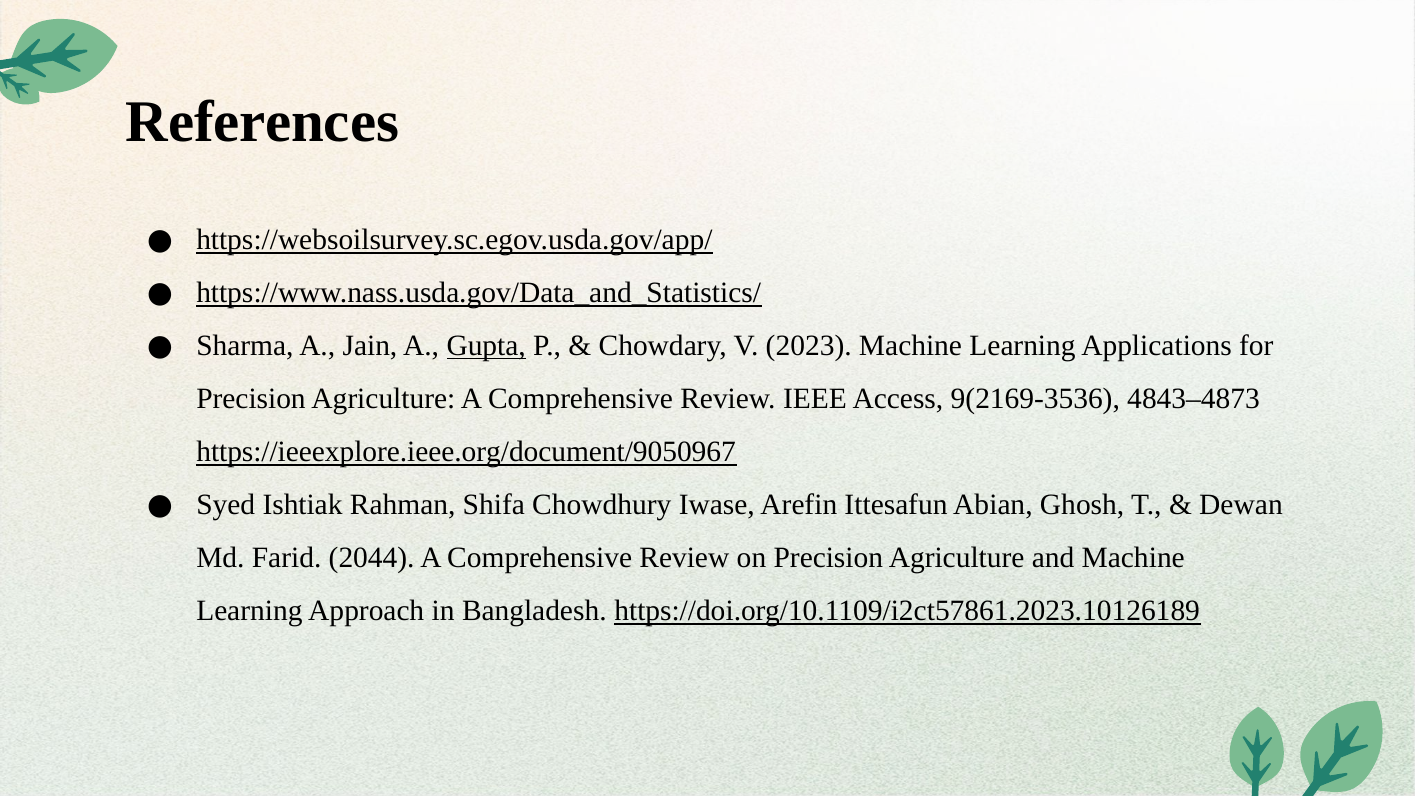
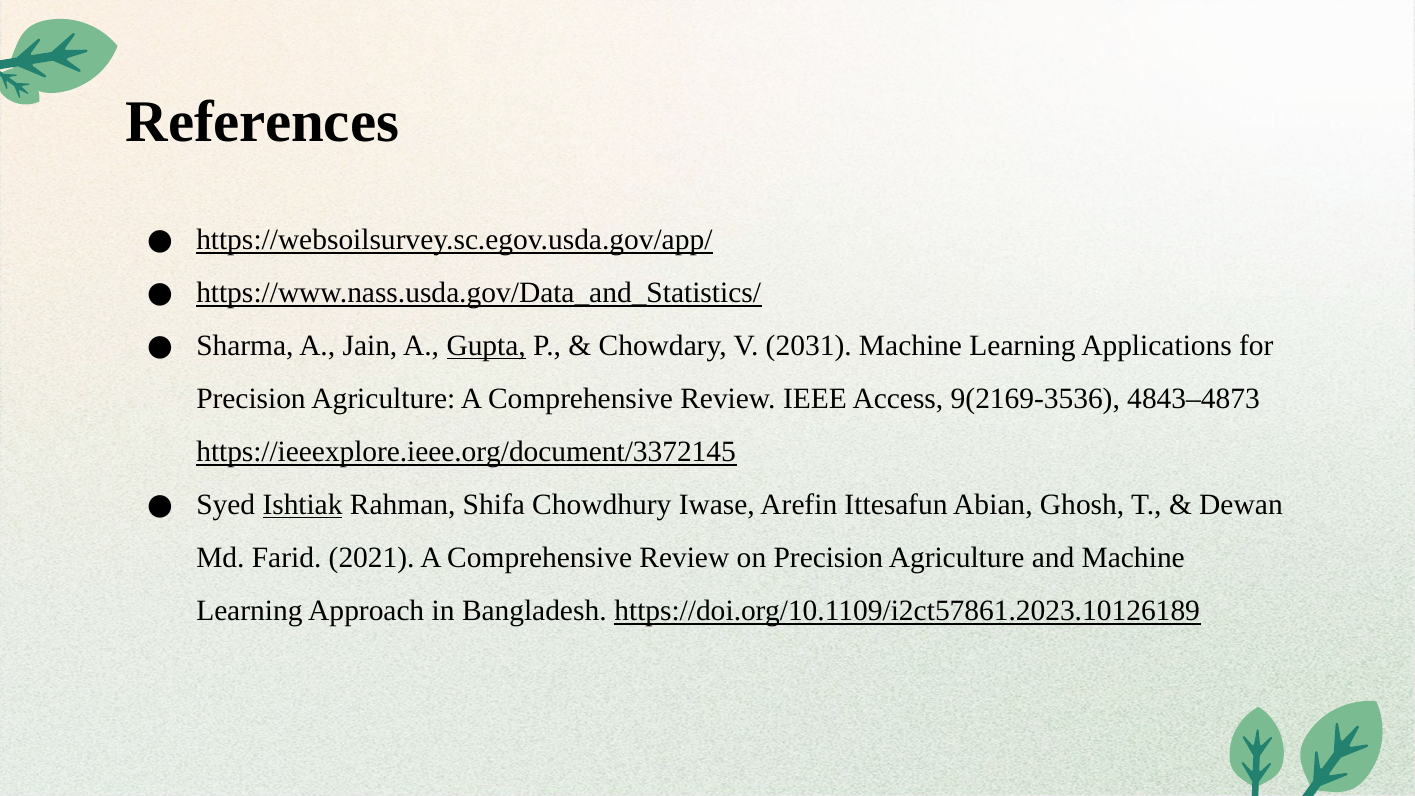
2023: 2023 -> 2031 (809, 346)
https://ieeexplore.ieee.org/document/9050967: https://ieeexplore.ieee.org/document/9050967 -> https://ieeexplore.ieee.org/document/3372145 (466, 452)
Ishtiak underline: none -> present (303, 505)
2044: 2044 -> 2021 (372, 558)
